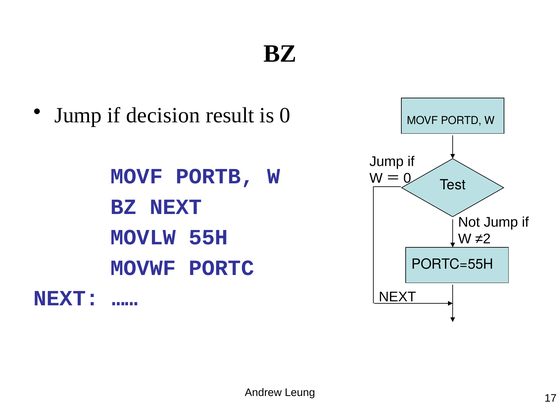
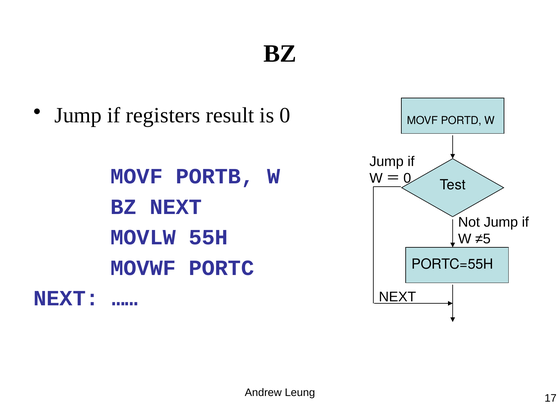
decision: decision -> registers (163, 115)
≠2: ≠2 -> ≠5 (483, 239)
